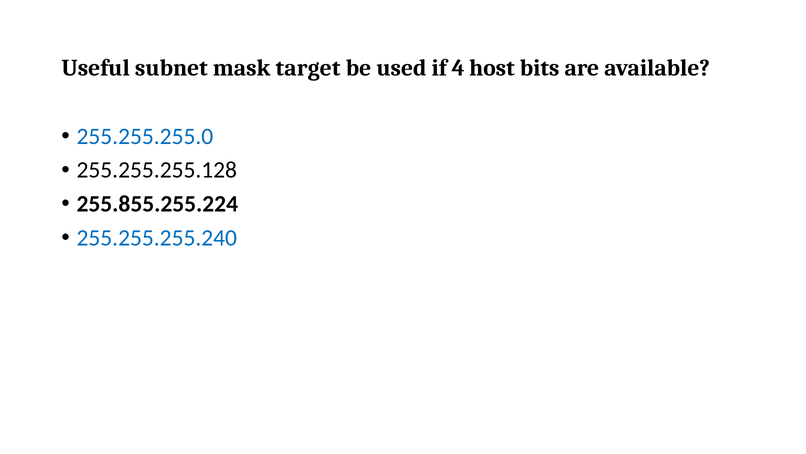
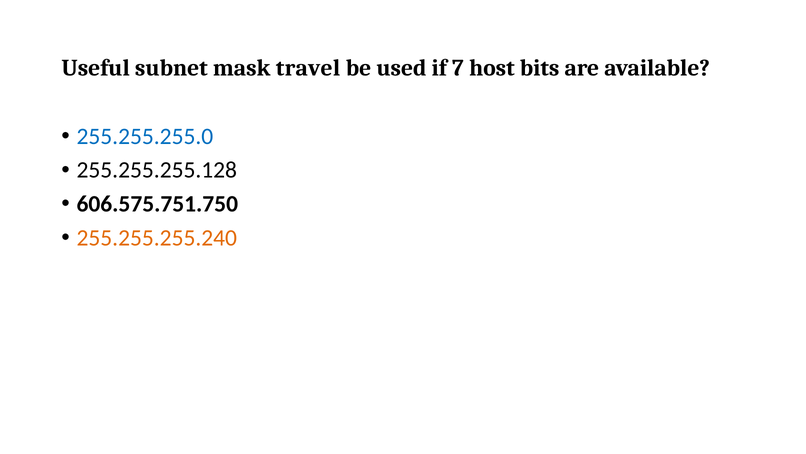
target: target -> travel (308, 68)
4: 4 -> 7 (458, 68)
255.855.255.224​: 255.855.255.224​ -> 606.575.751.750​ (160, 204)
255.255.255.240 colour: blue -> orange (157, 237)
